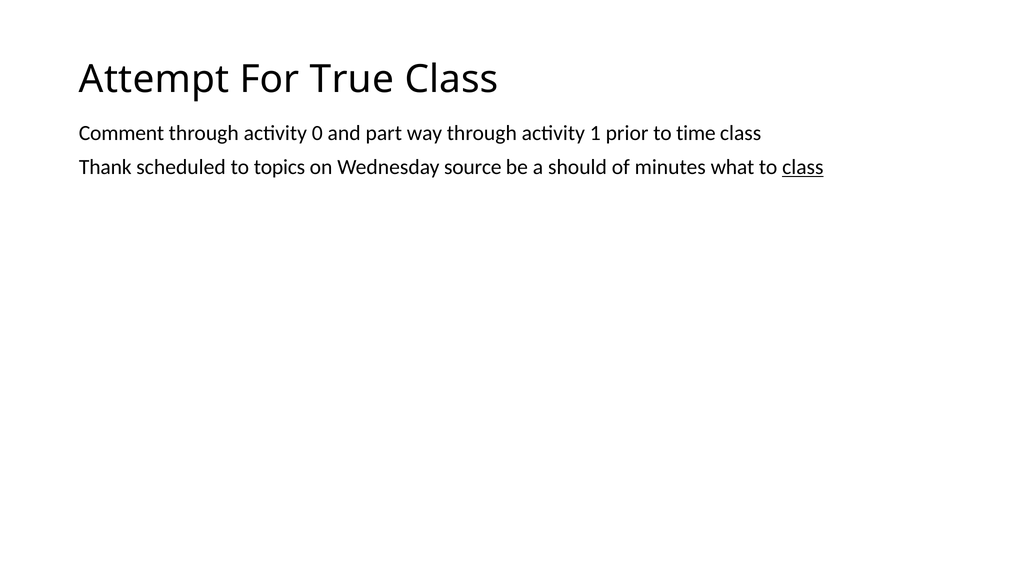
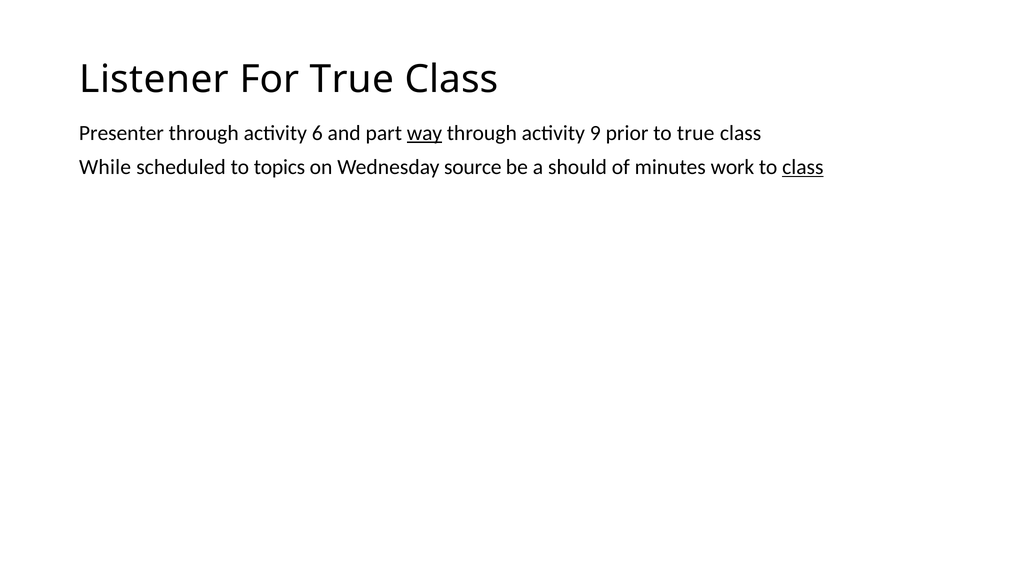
Attempt: Attempt -> Listener (154, 79)
Comment: Comment -> Presenter (121, 133)
0: 0 -> 6 (317, 133)
way underline: none -> present (424, 133)
1: 1 -> 9 (595, 133)
to time: time -> true (696, 133)
Thank: Thank -> While (105, 167)
what: what -> work (732, 167)
